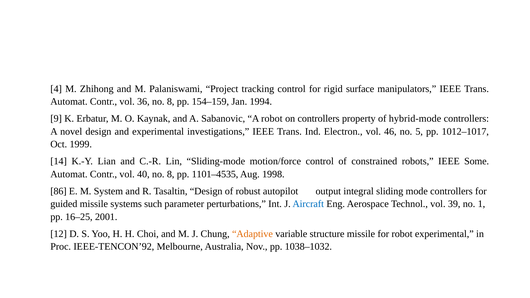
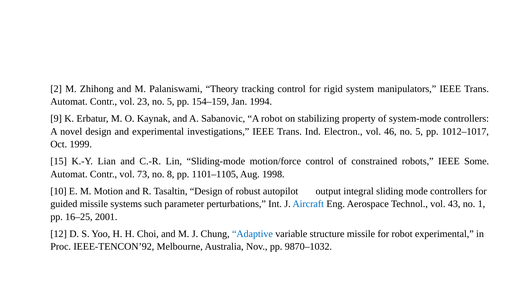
4: 4 -> 2 (56, 89)
Project: Project -> Theory (222, 89)
surface: surface -> system (360, 89)
36: 36 -> 23 (143, 102)
8: 8 -> 5 (171, 102)
on controllers: controllers -> stabilizing (319, 119)
hybrid-mode: hybrid-mode -> system-mode (415, 119)
14: 14 -> 15 (59, 161)
40: 40 -> 73 (143, 174)
1101–4535: 1101–4535 -> 1101–1105 (215, 174)
86: 86 -> 10 (58, 191)
System: System -> Motion (108, 191)
39: 39 -> 43 (454, 204)
Adaptive colour: orange -> blue (252, 234)
1038–1032: 1038–1032 -> 9870–1032 (308, 247)
